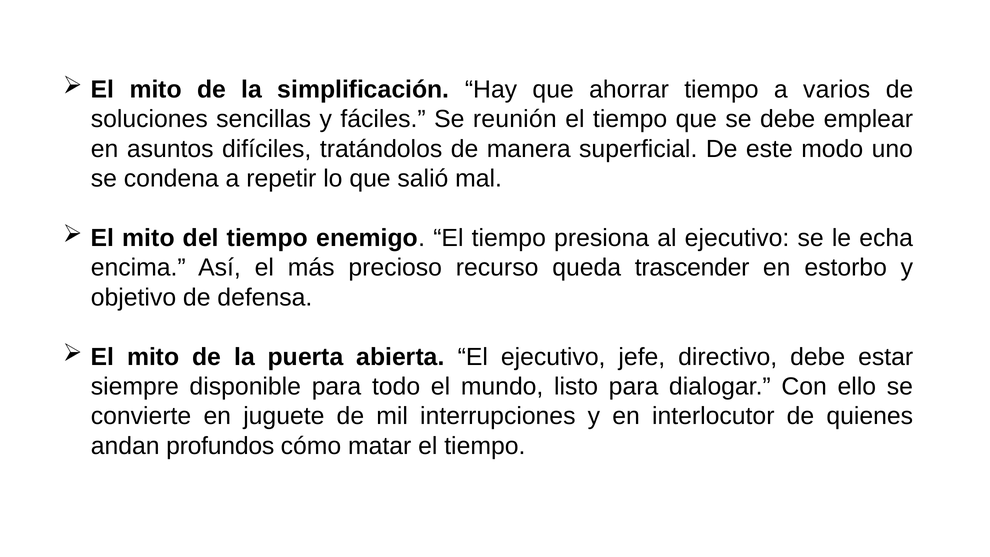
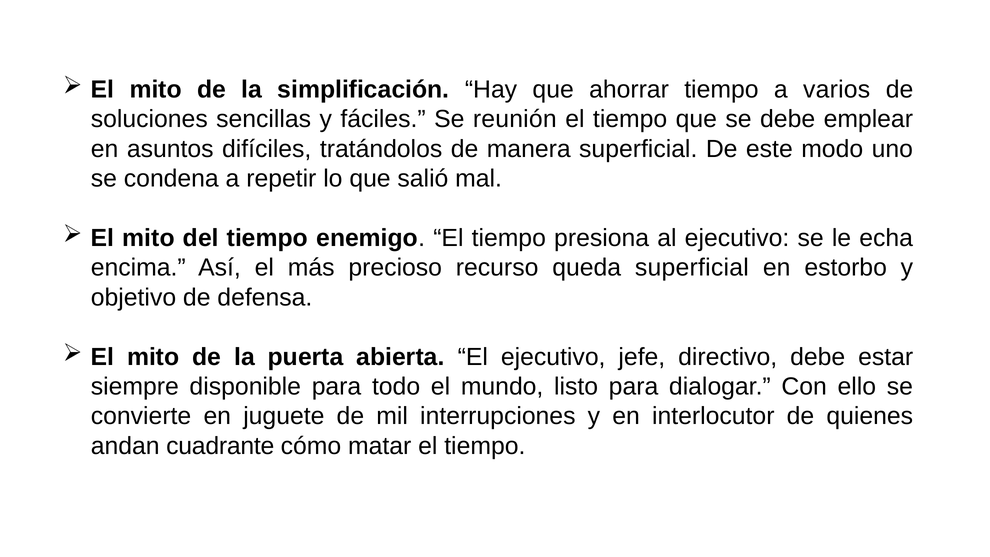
queda trascender: trascender -> superficial (692, 268)
profundos: profundos -> cuadrante (220, 446)
